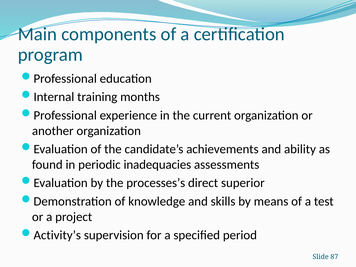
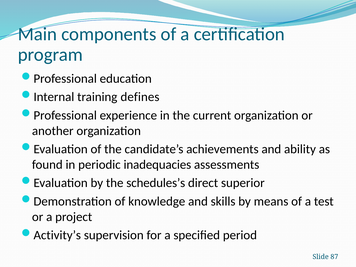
months: months -> defines (140, 97)
processes’s: processes’s -> schedules’s (156, 183)
